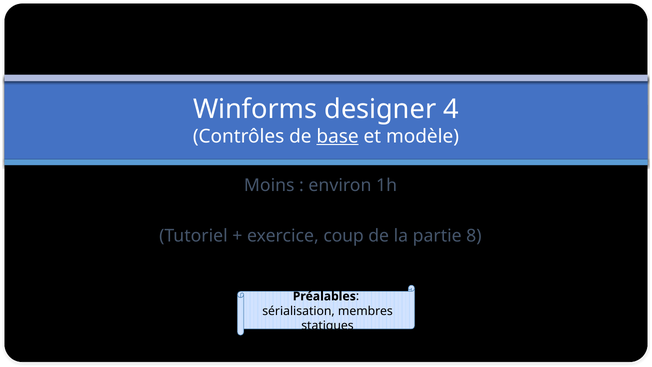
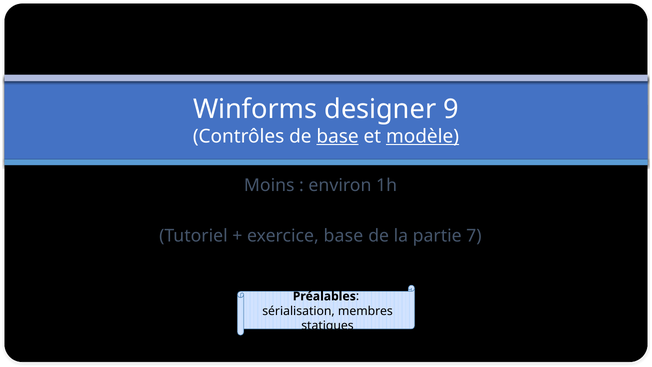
4: 4 -> 9 (451, 109)
modèle underline: none -> present (422, 136)
exercice coup: coup -> base (343, 236)
8: 8 -> 7 (474, 236)
